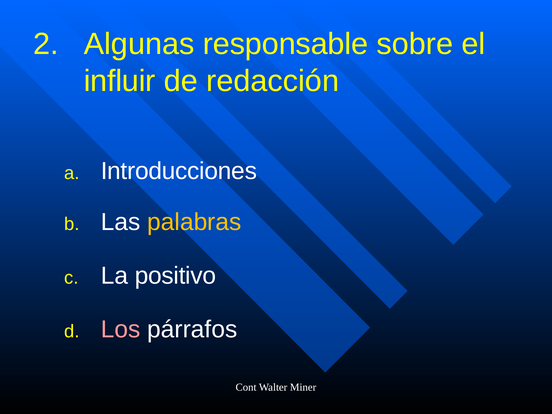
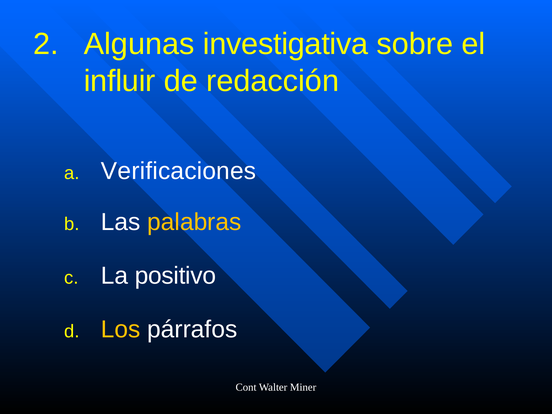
responsable: responsable -> investigativa (286, 44)
Introducciones: Introducciones -> Verificaciones (179, 171)
Los colour: pink -> yellow (121, 329)
